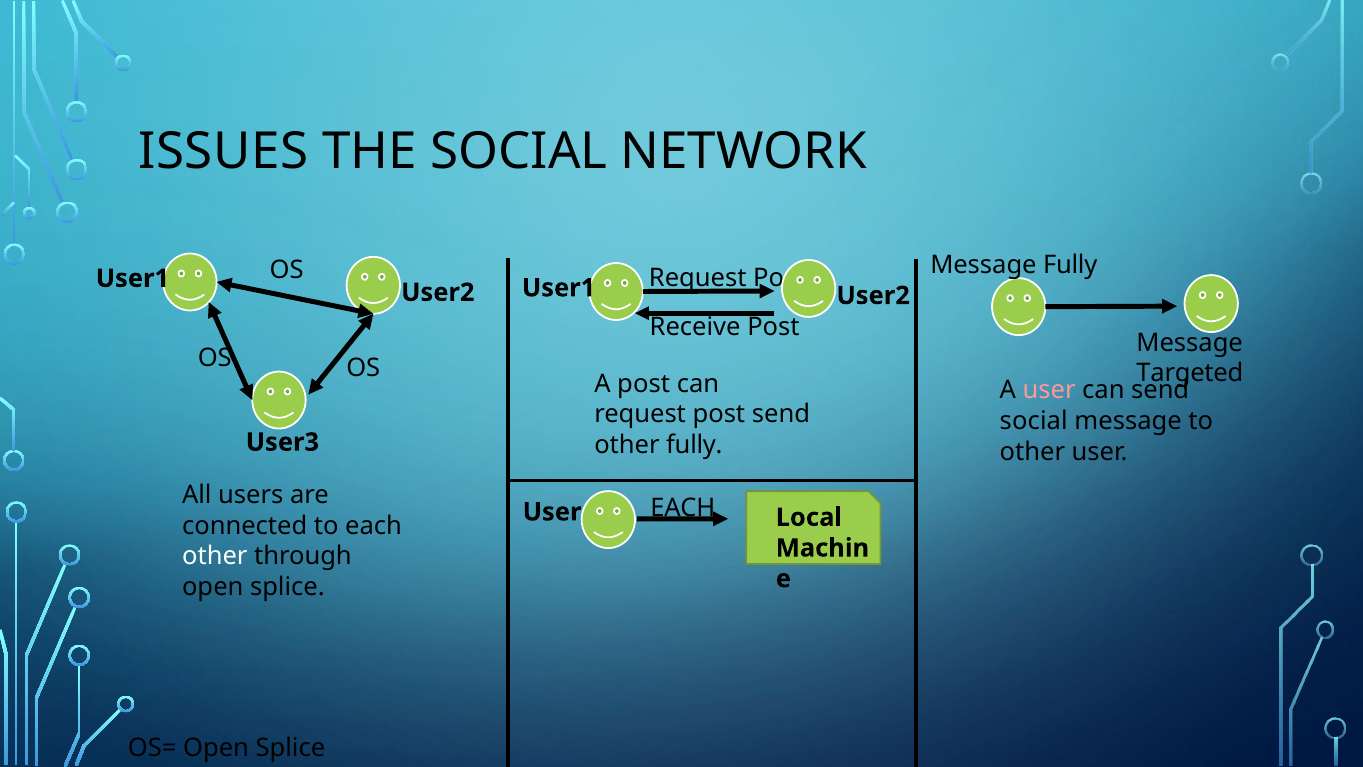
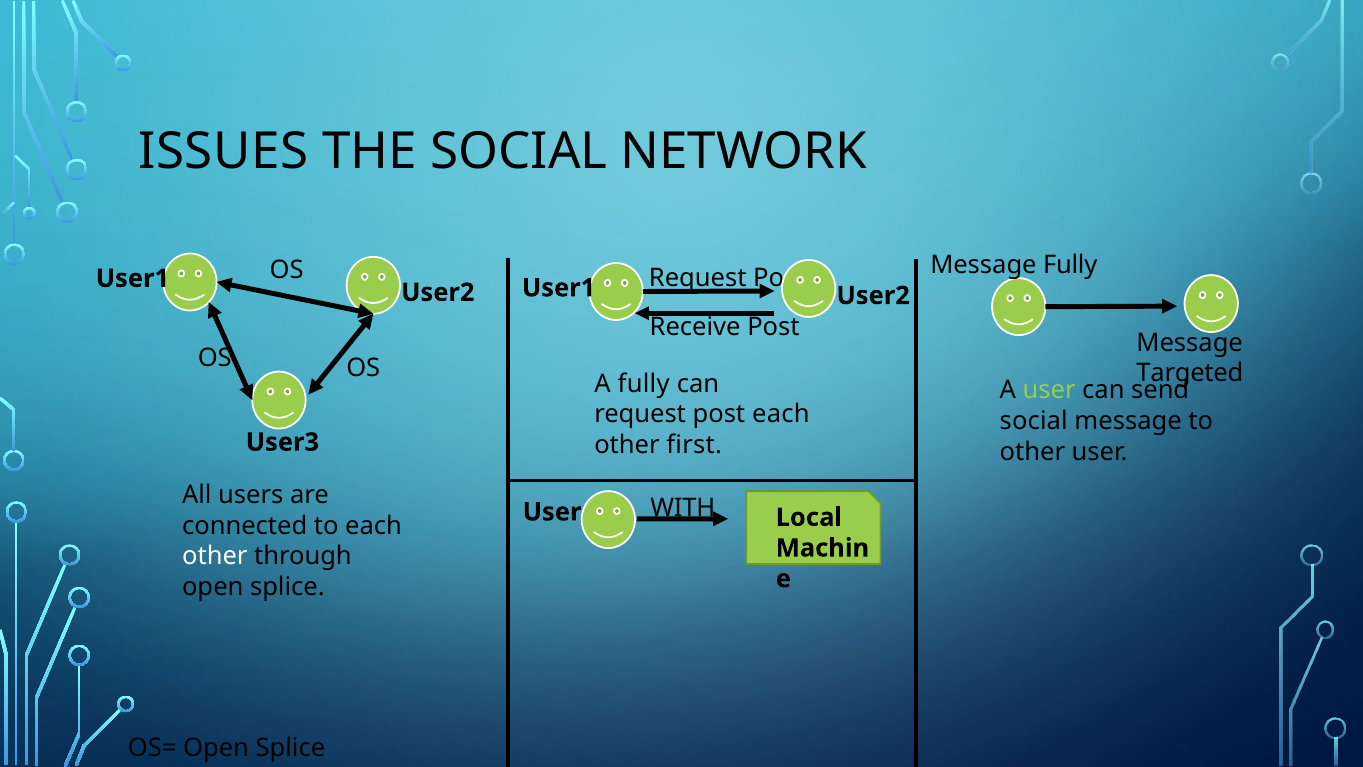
A post: post -> fully (644, 384)
user colour: pink -> light green (1049, 390)
post send: send -> each (781, 414)
other fully: fully -> first (694, 445)
User EACH: EACH -> WITH (683, 508)
